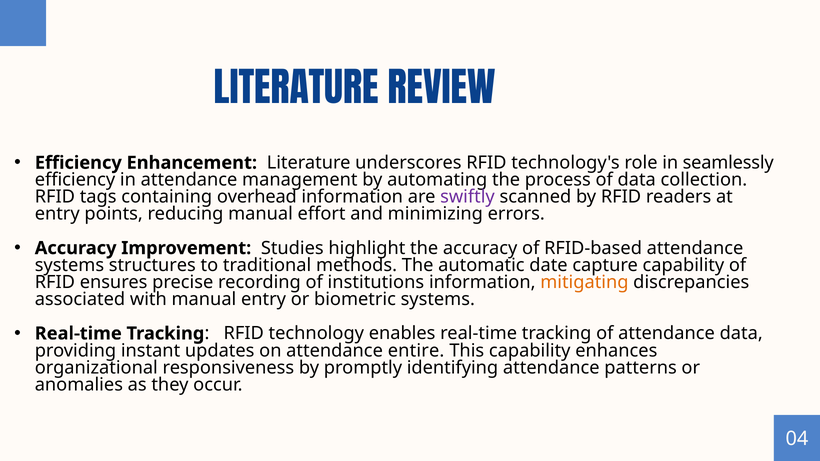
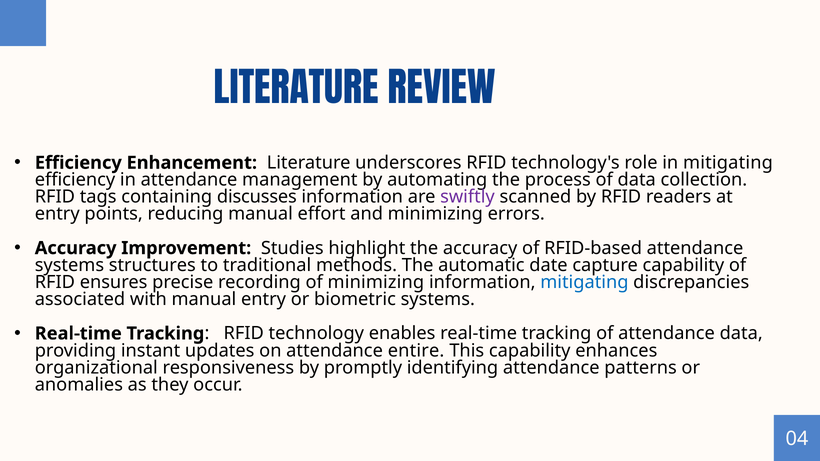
in seamlessly: seamlessly -> mitigating (728, 163)
overhead: overhead -> discusses (257, 197)
of institutions: institutions -> minimizing (376, 282)
mitigating colour: orange -> blue (584, 282)
